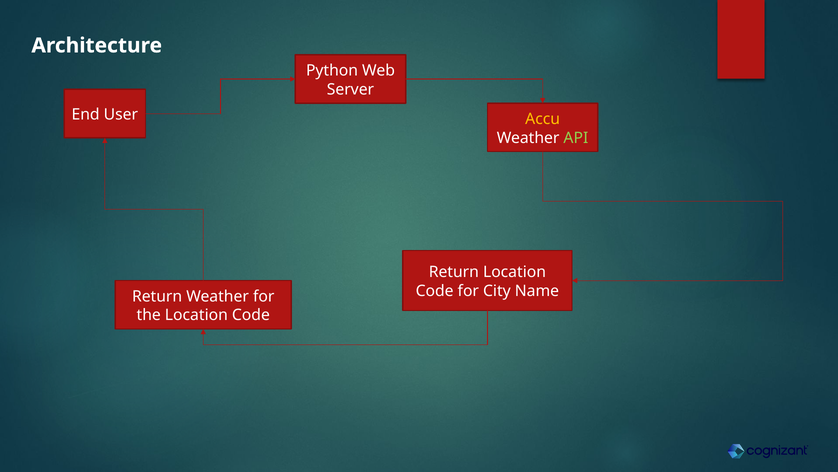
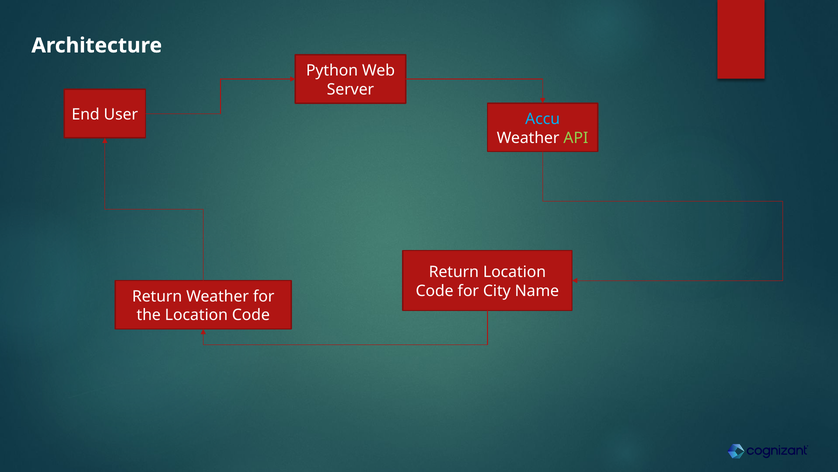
Accu colour: yellow -> light blue (543, 119)
